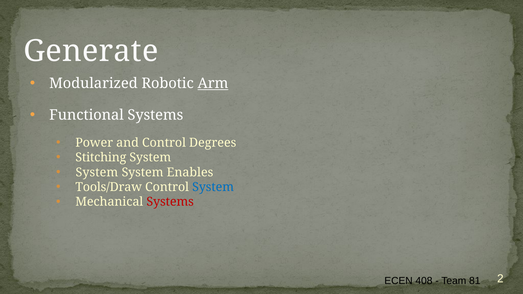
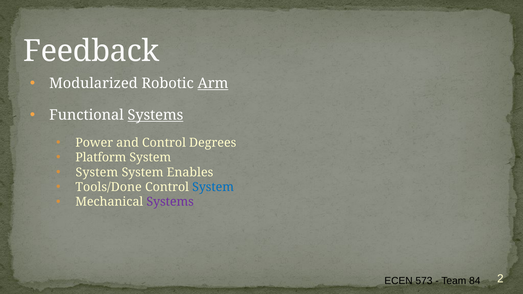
Generate: Generate -> Feedback (91, 51)
Systems underline: none -> present (155, 115)
Stitching: Stitching -> Platform (101, 158)
Tools/Draw: Tools/Draw -> Tools/Done (109, 187)
Systems colour: red -> purple (170, 202)
408: 408 -> 573 (424, 281)
81: 81 -> 84 (475, 281)
